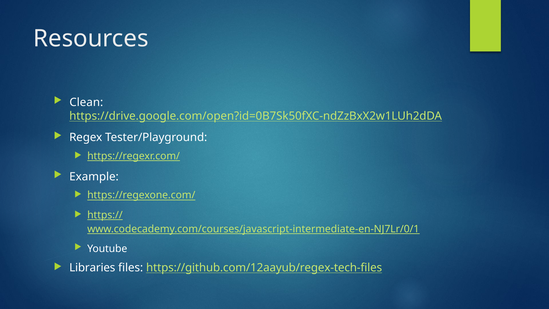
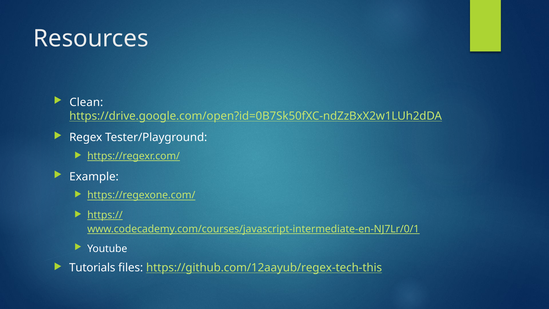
Libraries: Libraries -> Tutorials (92, 267)
https://github.com/12aayub/regex-tech-files: https://github.com/12aayub/regex-tech-files -> https://github.com/12aayub/regex-tech-this (264, 267)
